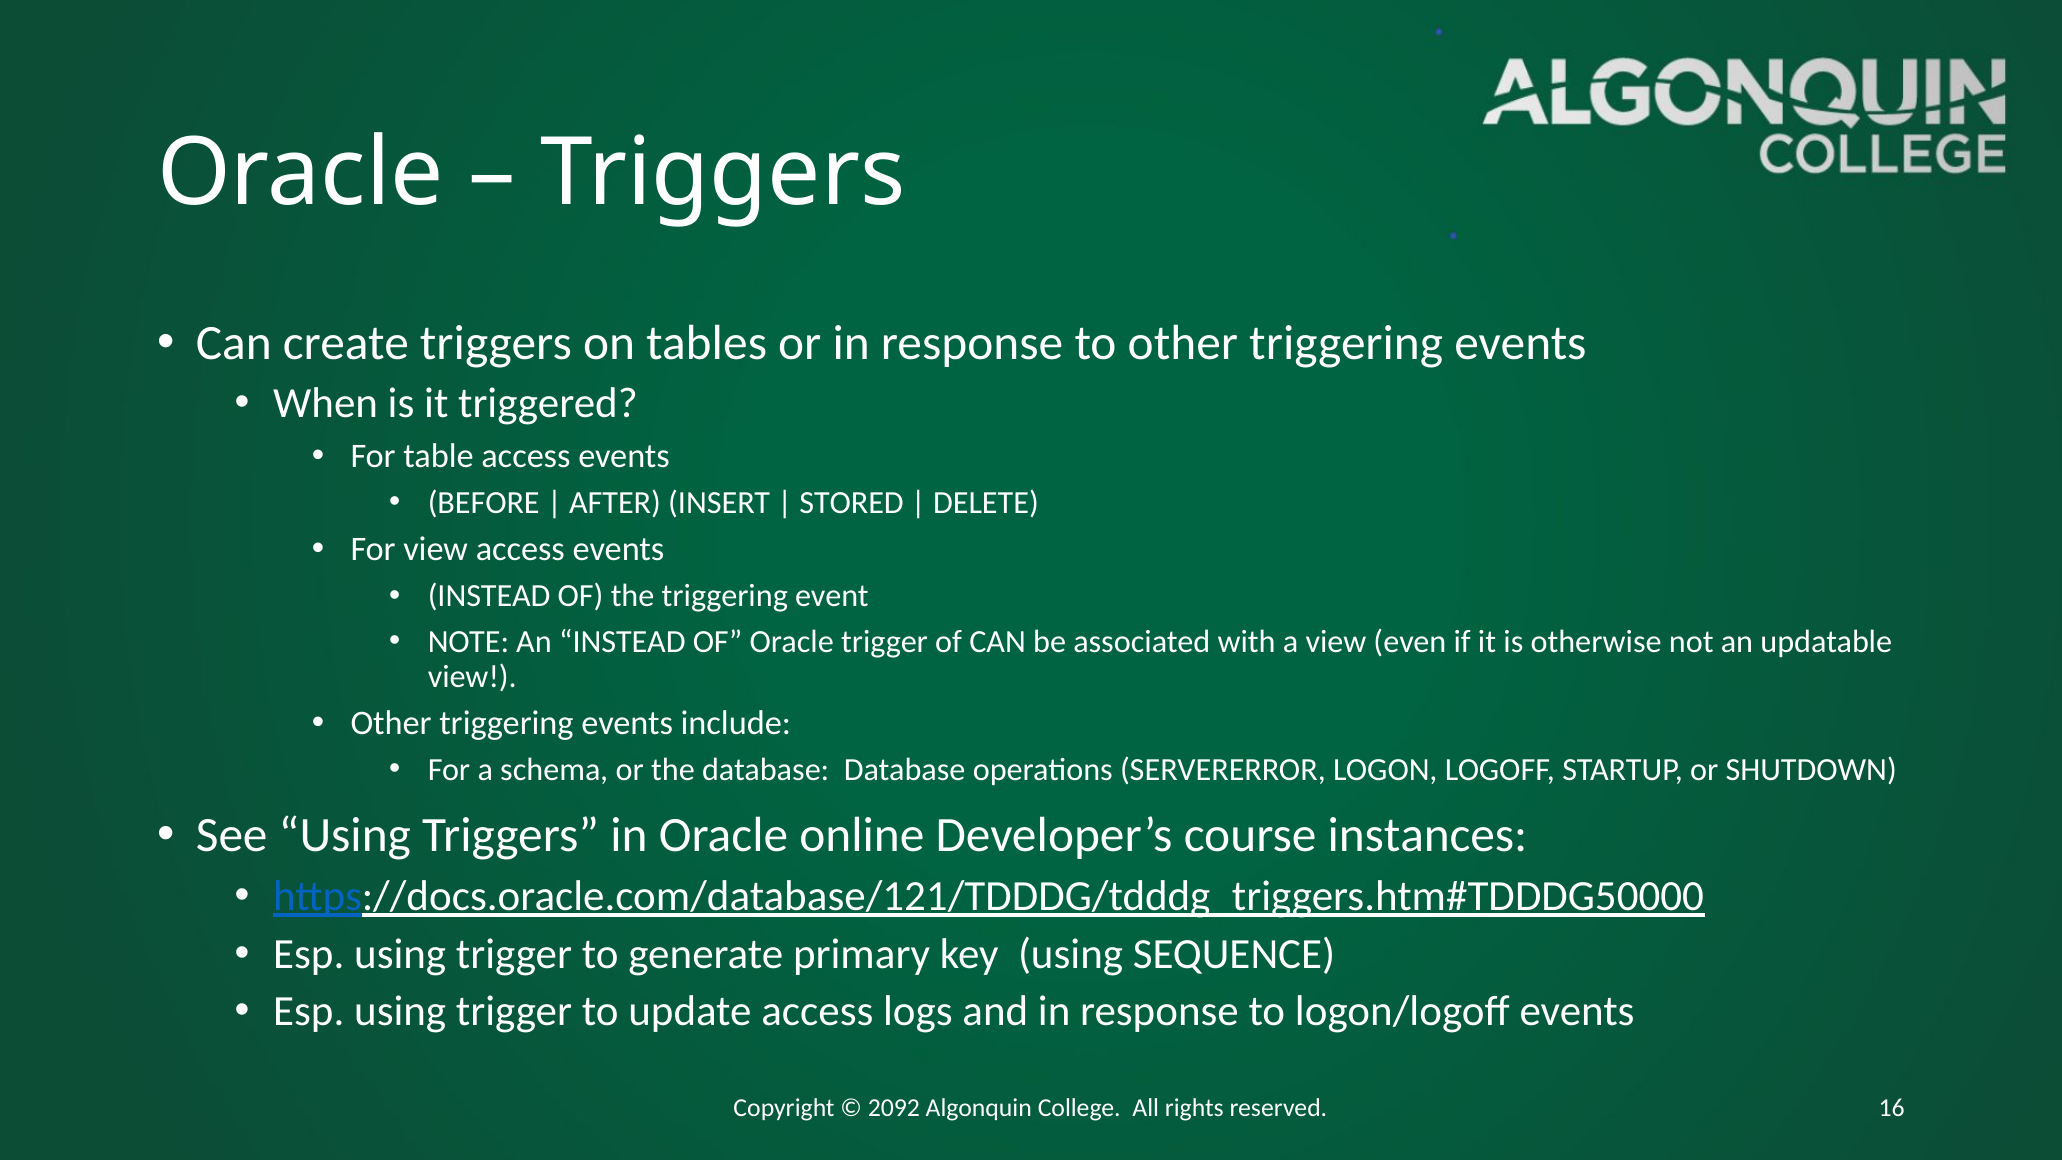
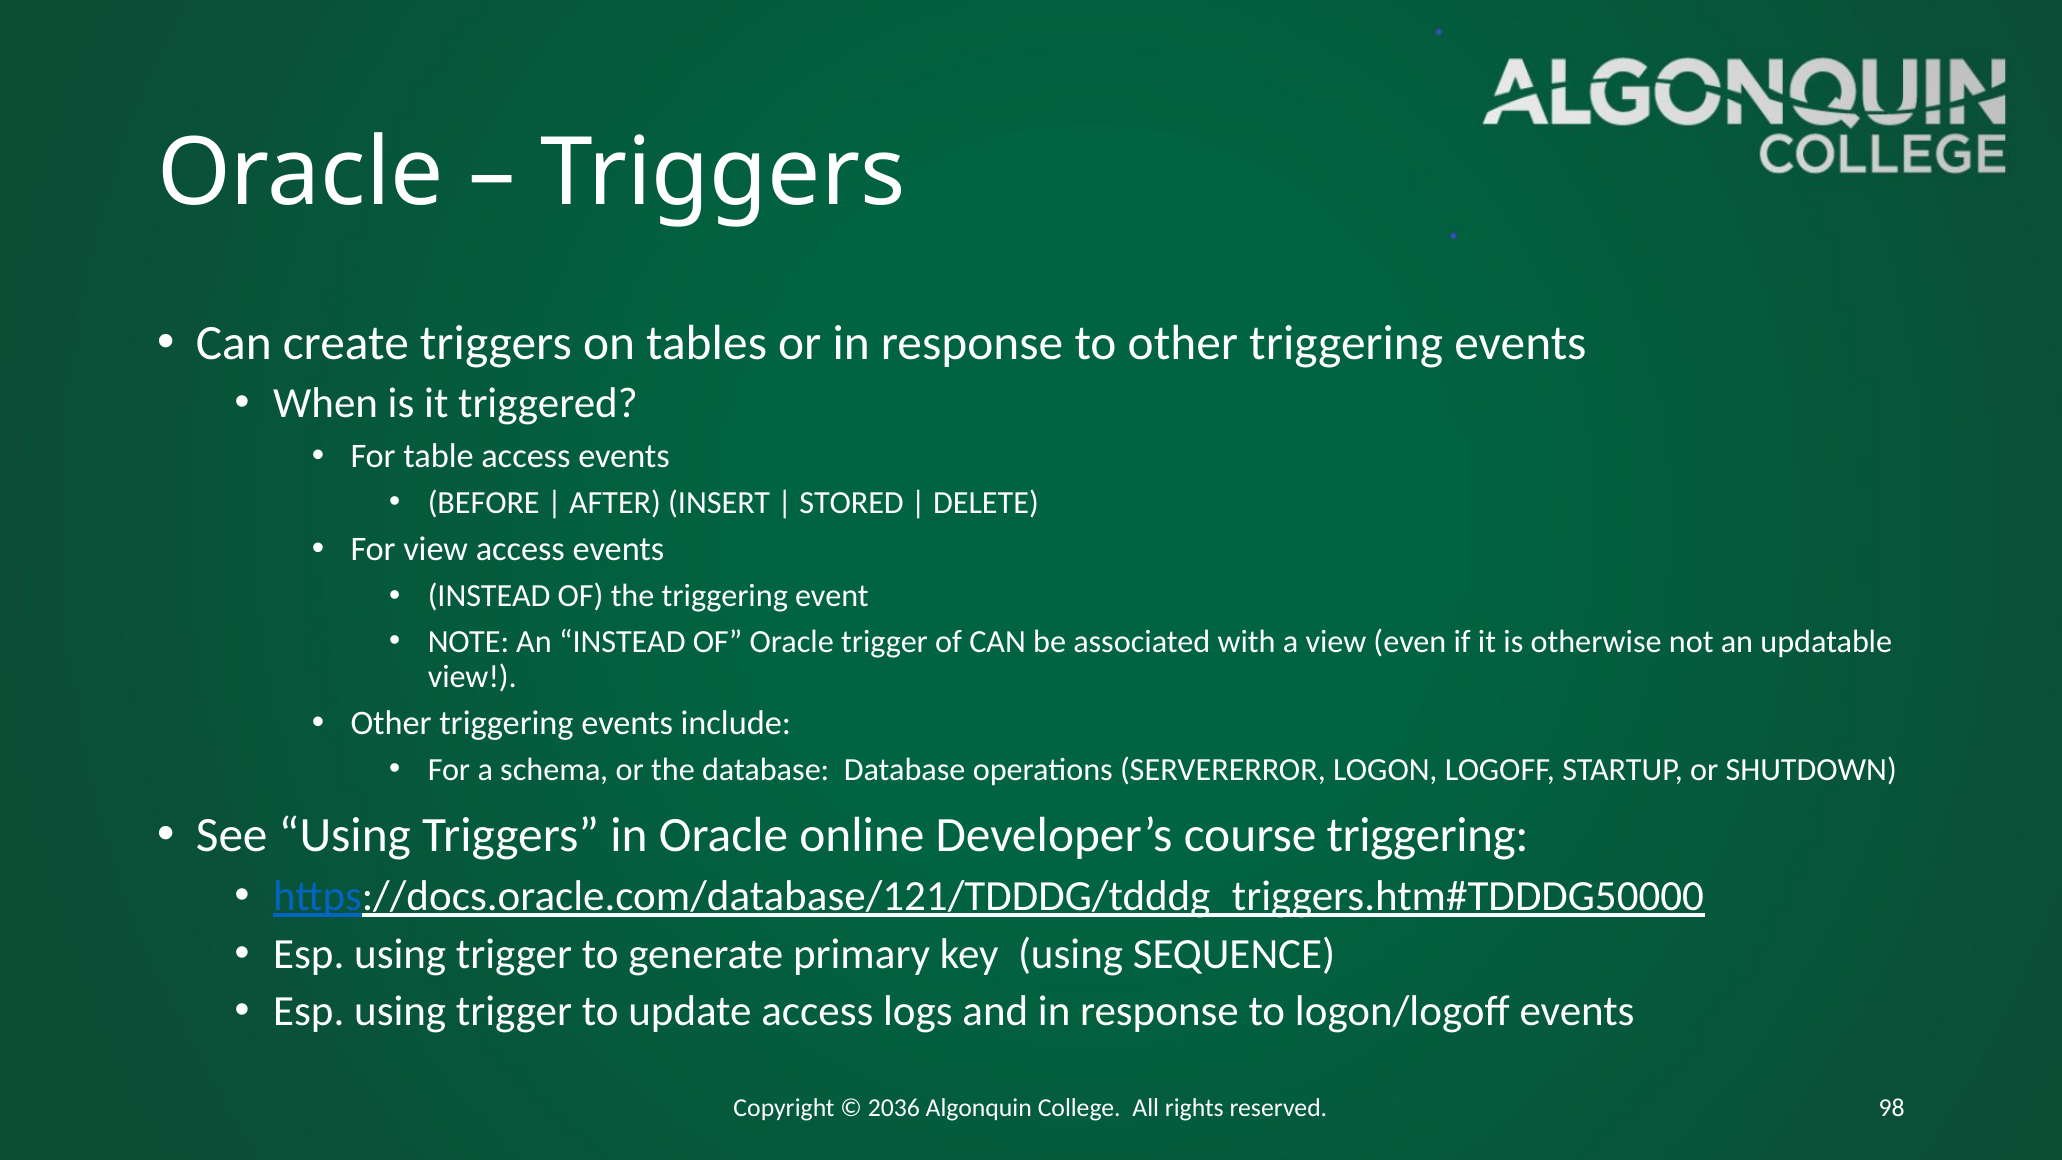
course instances: instances -> triggering (1428, 835)
2092: 2092 -> 2036 (894, 1107)
16: 16 -> 98 (1892, 1107)
